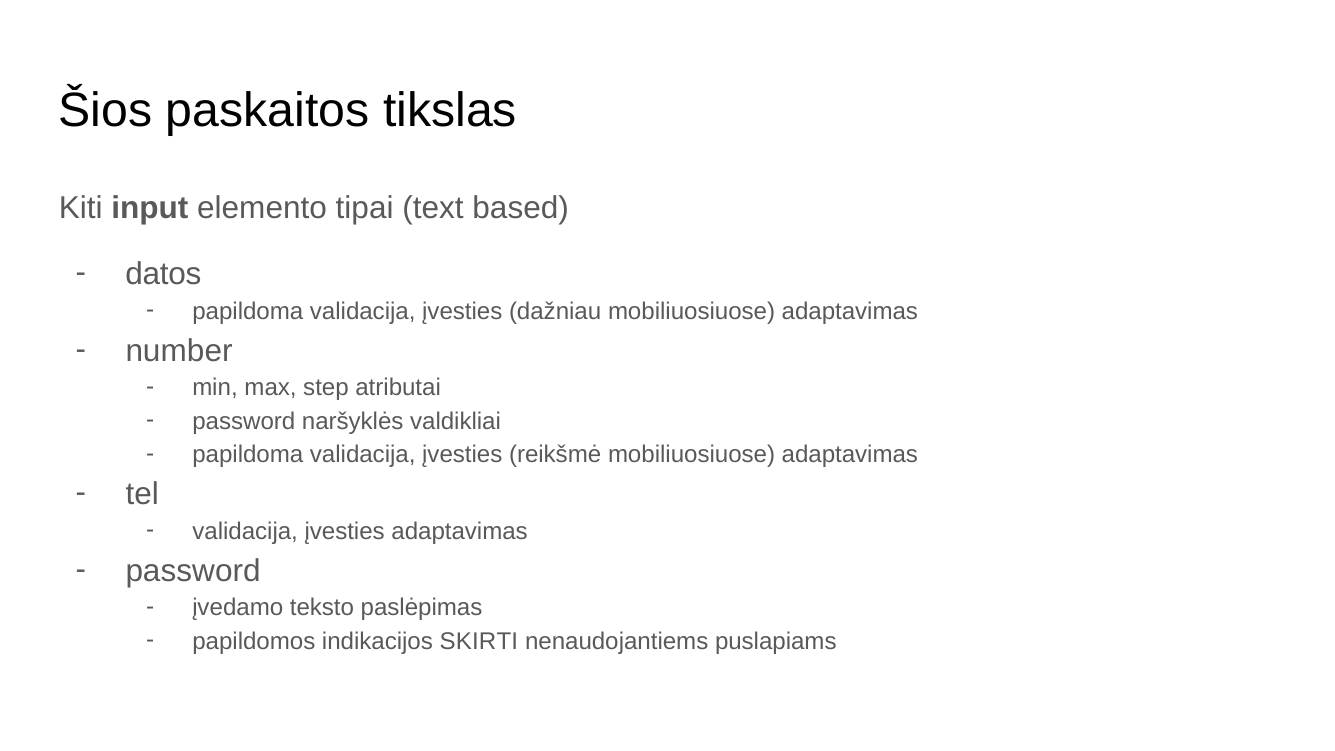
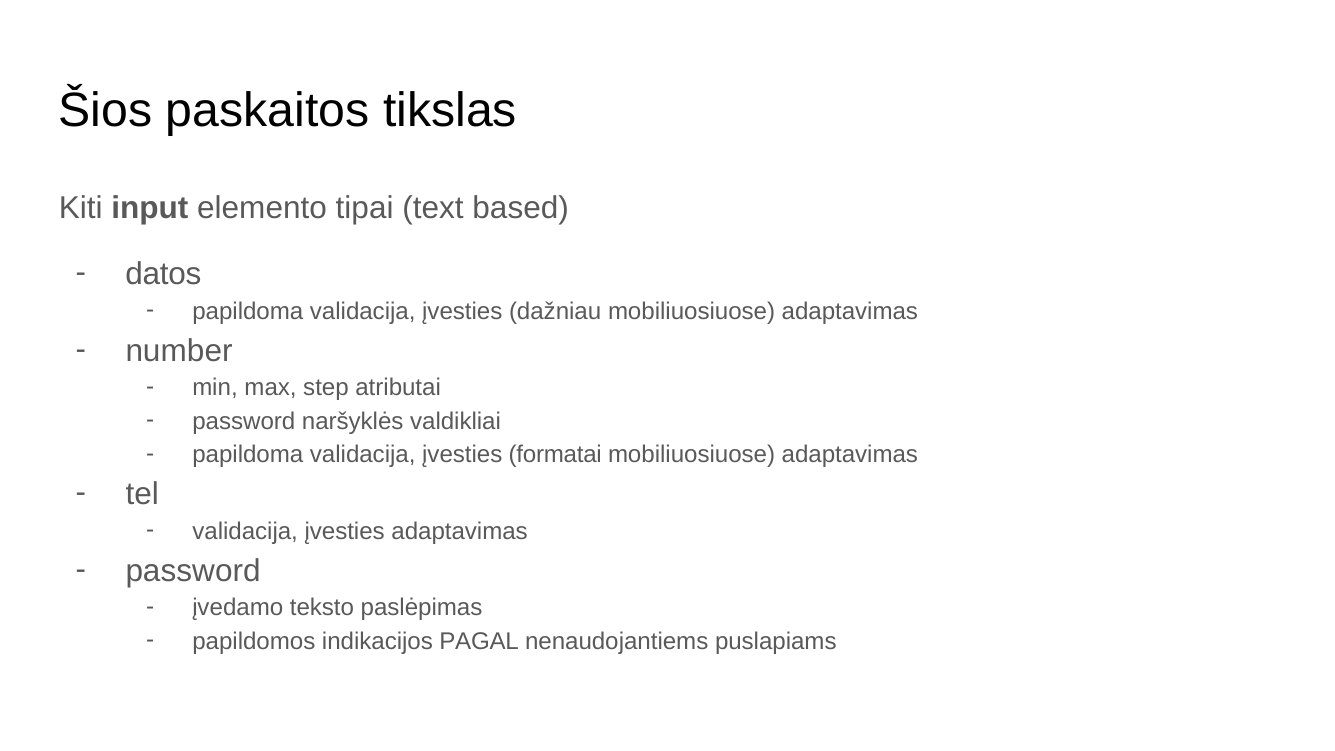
reikšmė: reikšmė -> formatai (555, 455)
SKIRTI: SKIRTI -> PAGAL (479, 641)
